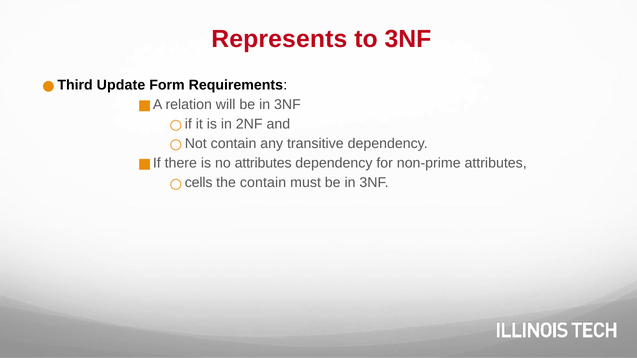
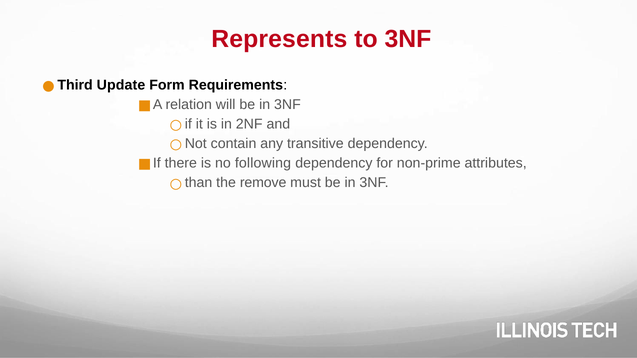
no attributes: attributes -> following (263, 163)
cells: cells -> than (199, 183)
the contain: contain -> remove (263, 183)
